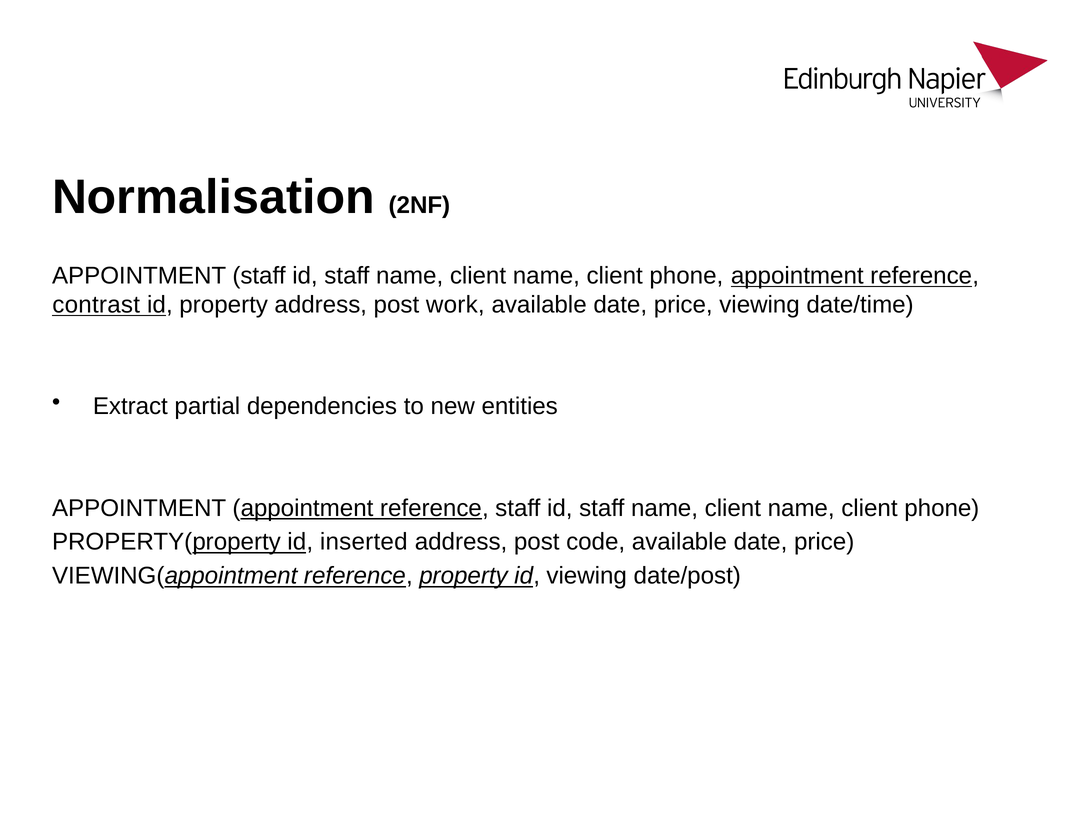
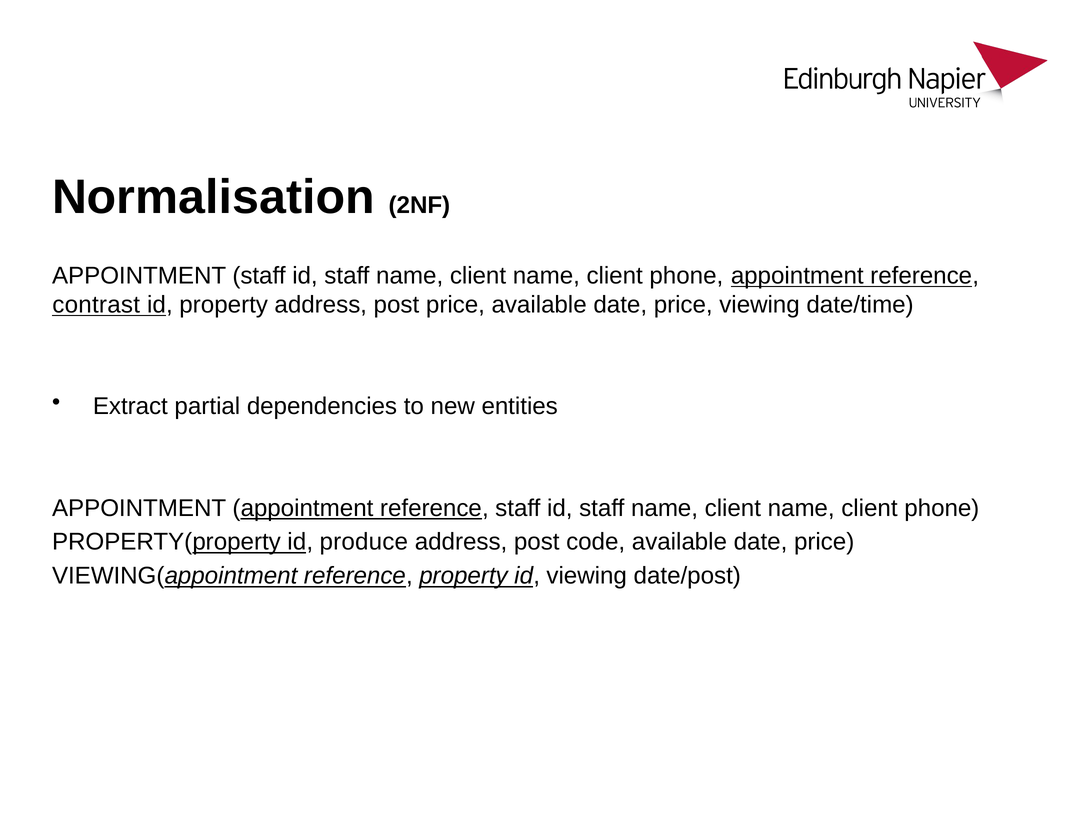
post work: work -> price (455, 305)
inserted: inserted -> produce (364, 542)
